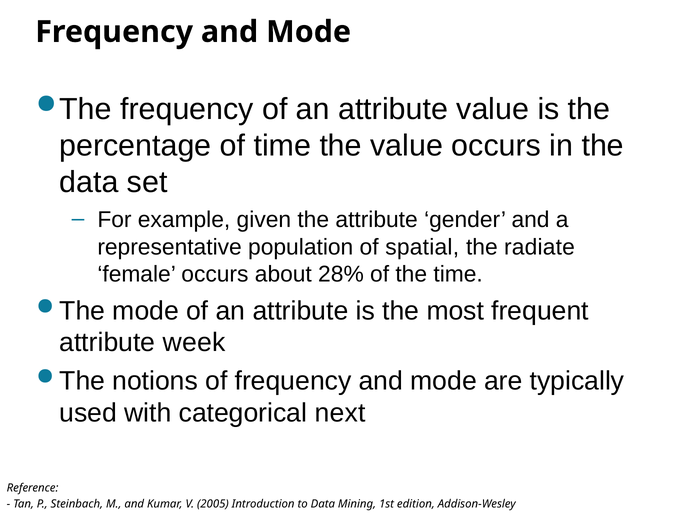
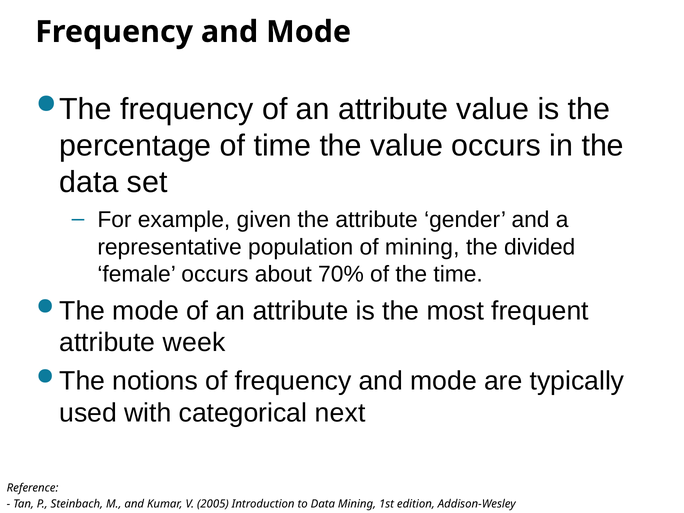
of spatial: spatial -> mining (422, 247)
radiate: radiate -> divided (540, 247)
28%: 28% -> 70% (341, 274)
